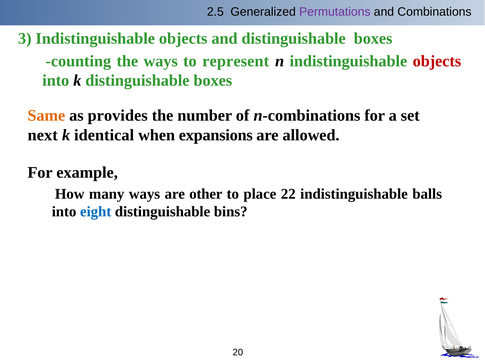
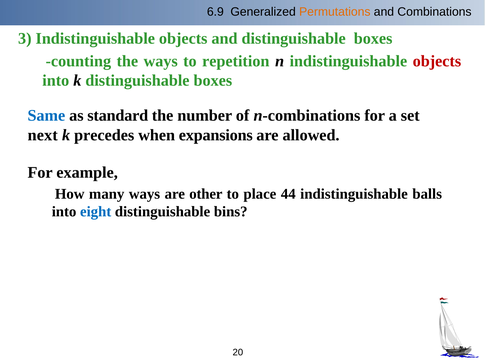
2.5: 2.5 -> 6.9 (215, 12)
Permutations colour: purple -> orange (335, 12)
represent: represent -> repetition (236, 61)
Same colour: orange -> blue (46, 116)
provides: provides -> standard (118, 116)
identical: identical -> precedes (104, 135)
22: 22 -> 44 (288, 194)
